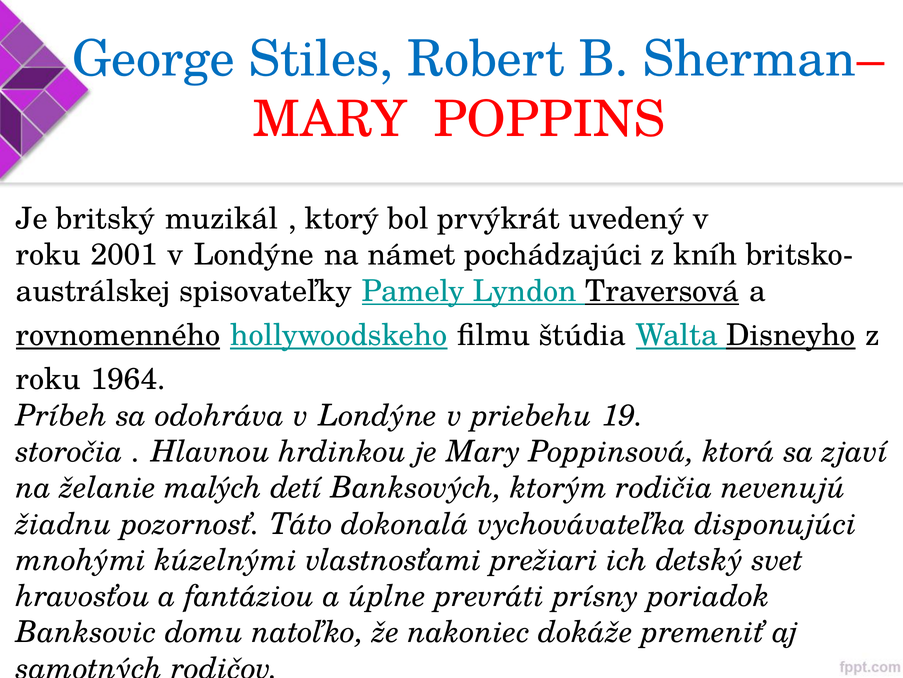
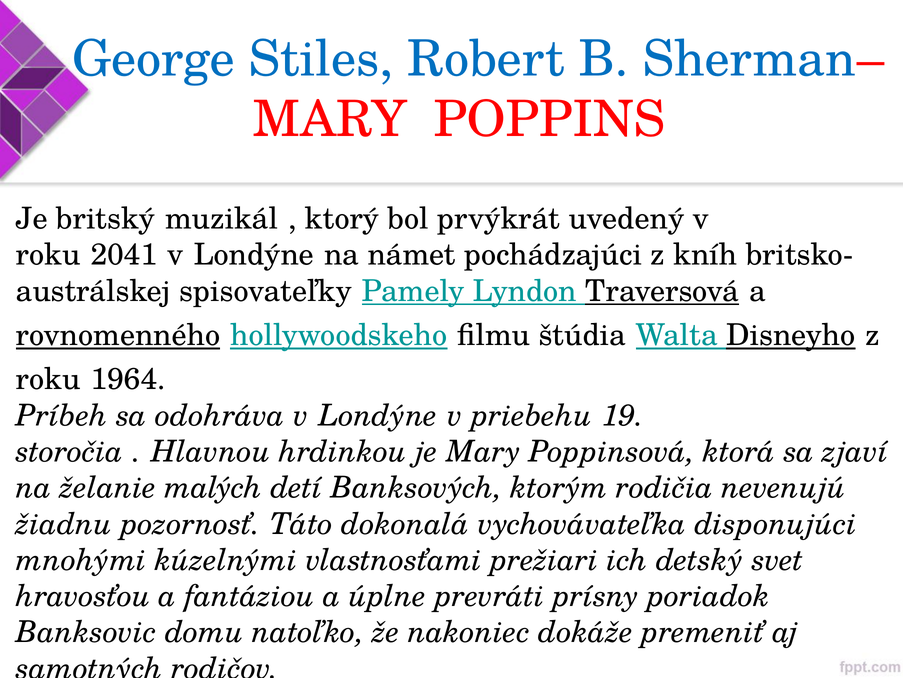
2001: 2001 -> 2041 (124, 255)
